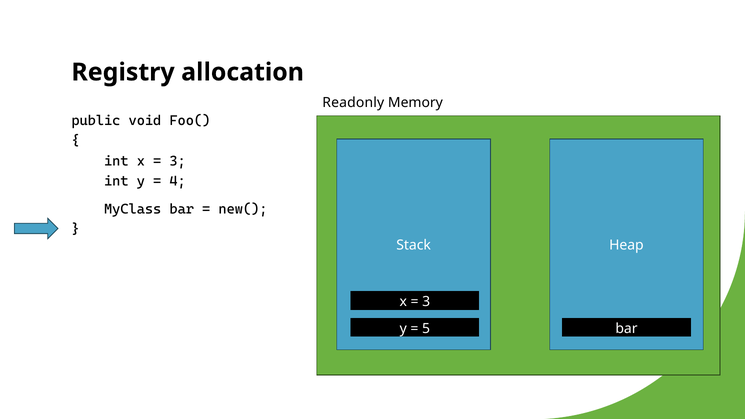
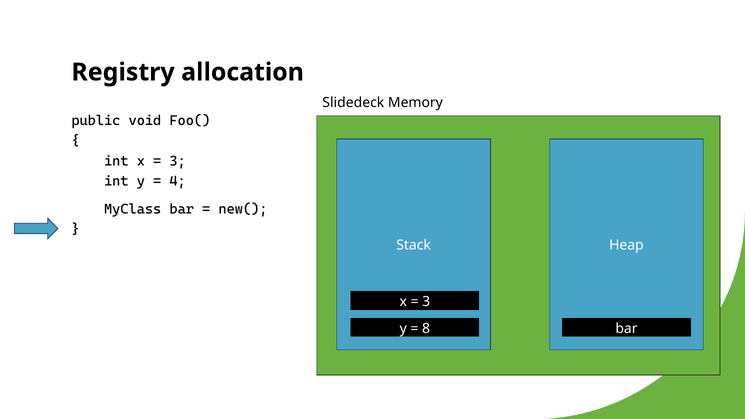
Readonly: Readonly -> Slidedeck (353, 103)
5: 5 -> 8 (426, 328)
